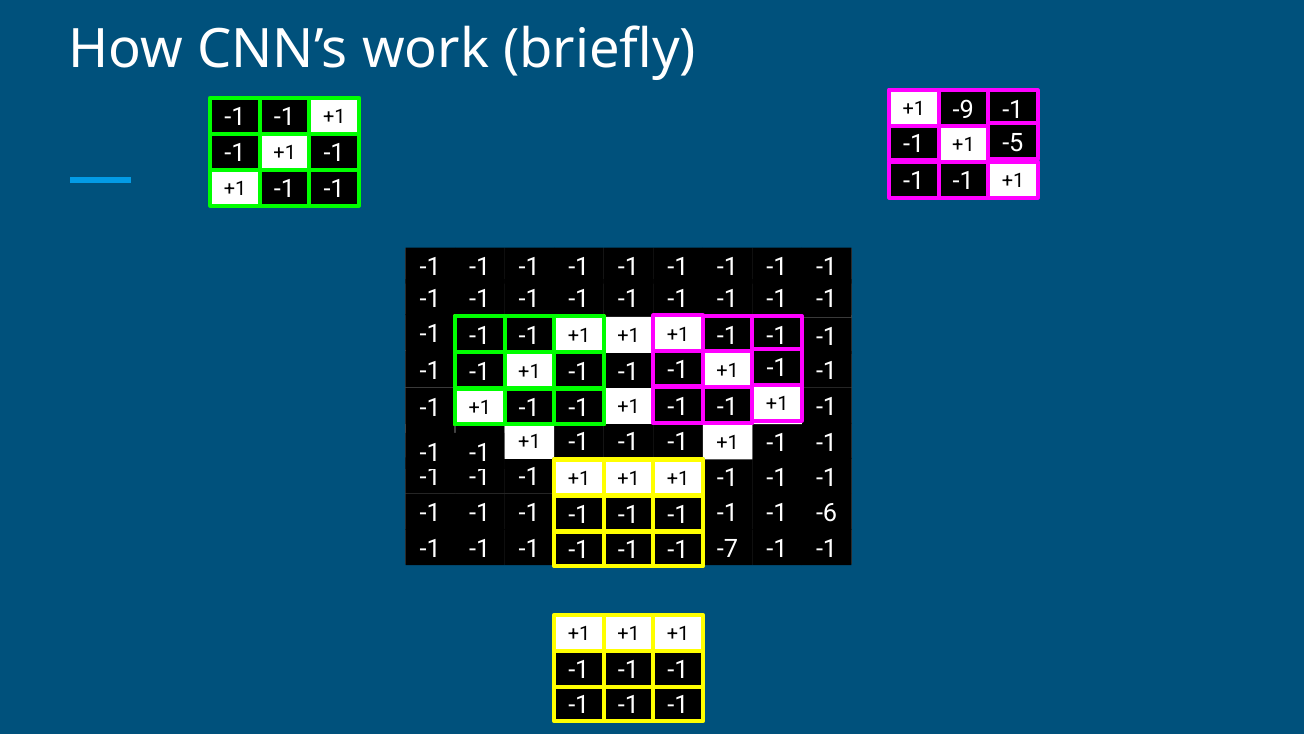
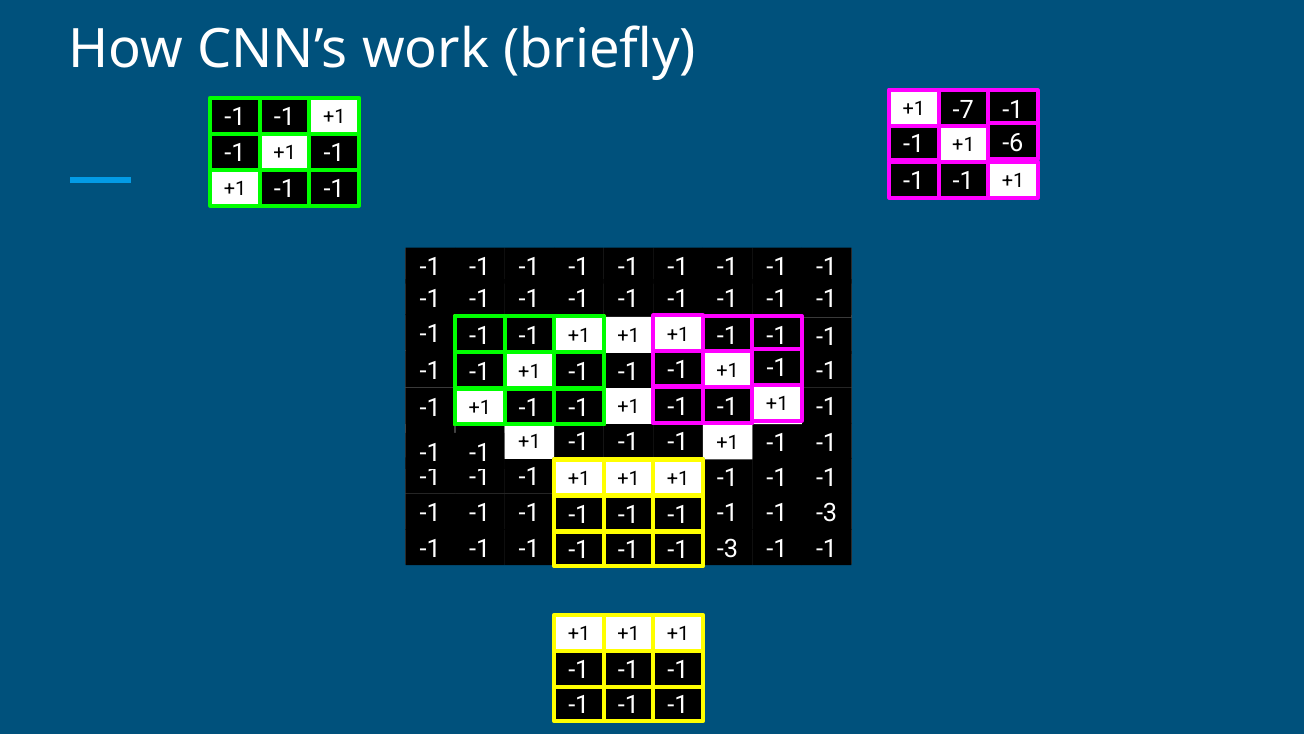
-9: -9 -> -7 (963, 110)
-5: -5 -> -6 (1013, 143)
-6: -6 -> -3 (827, 513)
-7: -7 -> -3 (728, 549)
